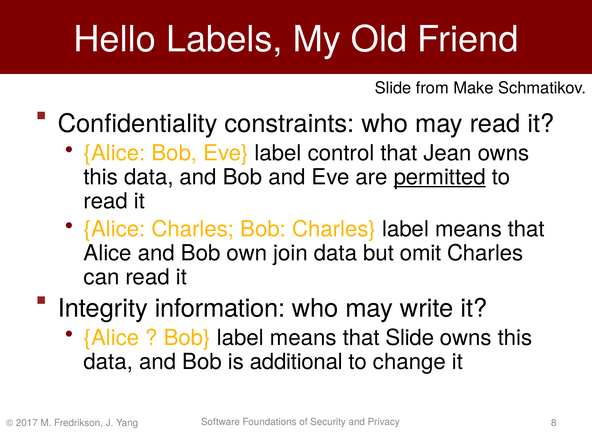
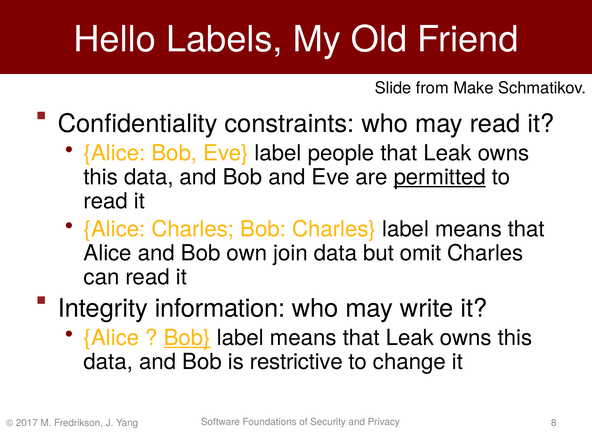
control: control -> people (341, 153)
Jean: Jean -> Leak (448, 153)
Bob underline: none -> present (187, 338)
means that Slide: Slide -> Leak (410, 338)
additional: additional -> restrictive (296, 362)
